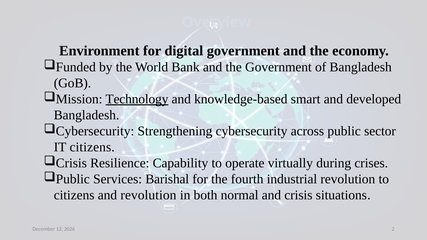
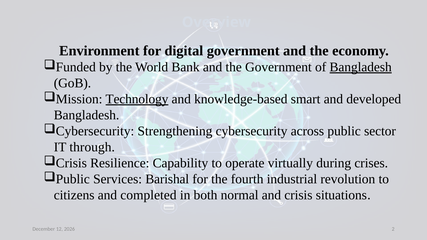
Bangladesh underline: none -> present (361, 67)
IT citizens: citizens -> through (92, 147)
and revolution: revolution -> completed (148, 195)
